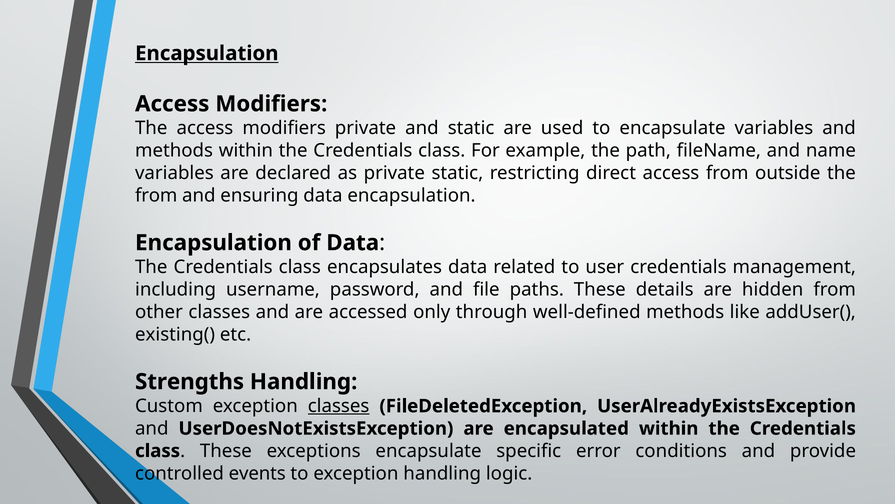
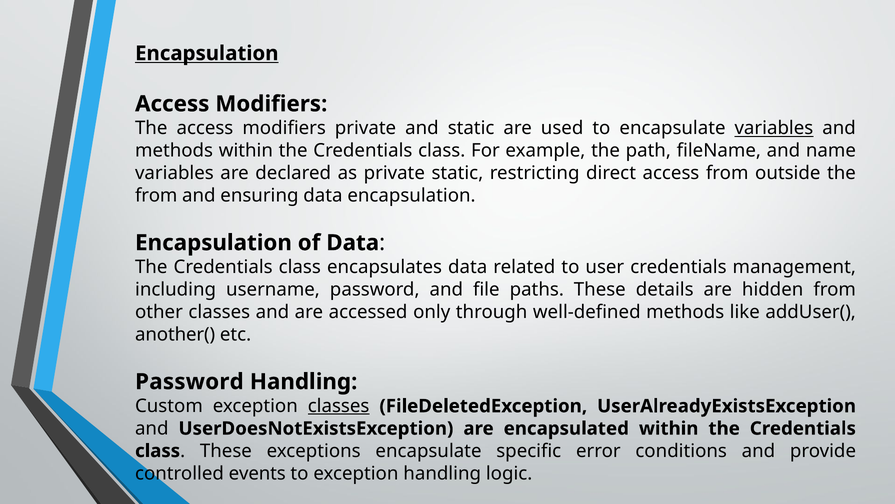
variables underline: none -> present (774, 128)
existing(: existing( -> another( (175, 334)
Strengths: Strengths -> Password (189, 381)
